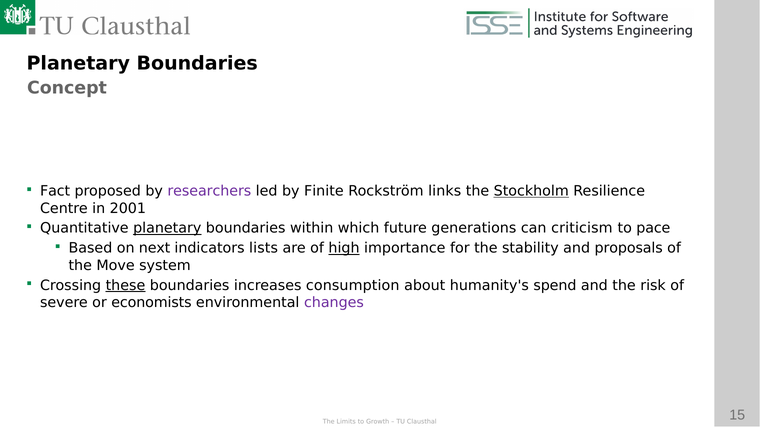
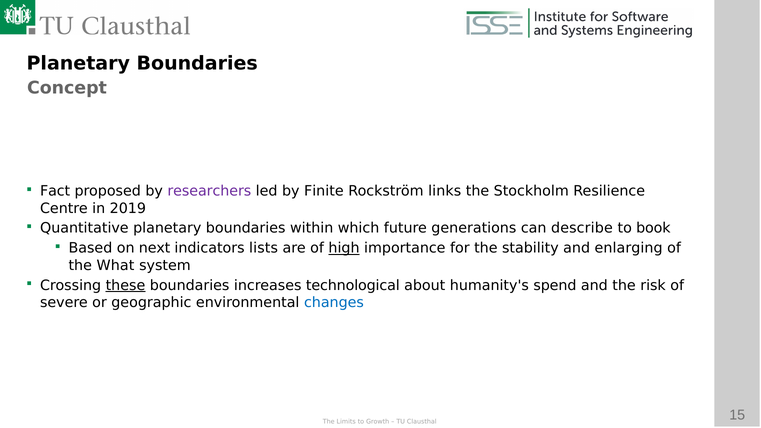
Stockholm underline: present -> none (531, 191)
2001: 2001 -> 2019 (128, 208)
planetary underline: present -> none (167, 228)
criticism: criticism -> describe (582, 228)
pace: pace -> book (653, 228)
proposals: proposals -> enlarging (629, 248)
Move: Move -> What (115, 265)
consumption: consumption -> technological (353, 285)
economists: economists -> geographic (151, 303)
changes colour: purple -> blue (334, 303)
